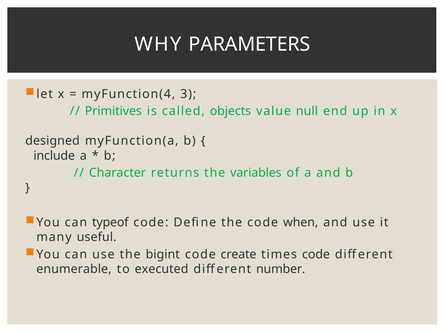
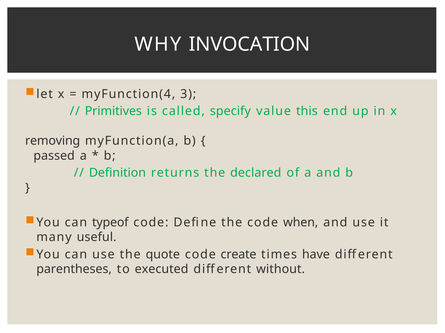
PARAMETERS: PARAMETERS -> INVOCATION (250, 44)
objects: objects -> specify (230, 111)
null: null -> this (307, 111)
designed: designed -> removing (53, 141)
include: include -> passed (54, 156)
Character: Character -> Definition (117, 173)
variables: variables -> declared (256, 173)
bigint: bigint -> quote (163, 255)
times code: code -> have (316, 255)
enumerable: enumerable -> parentheses (74, 270)
number: number -> without (281, 270)
